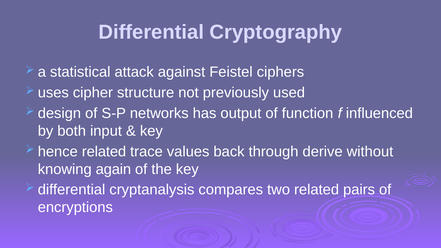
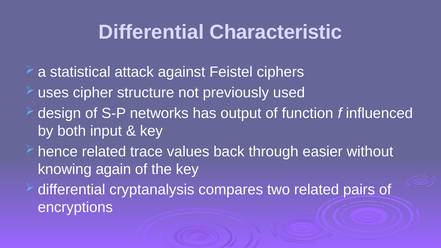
Cryptography: Cryptography -> Characteristic (276, 32)
derive: derive -> easier (323, 152)
